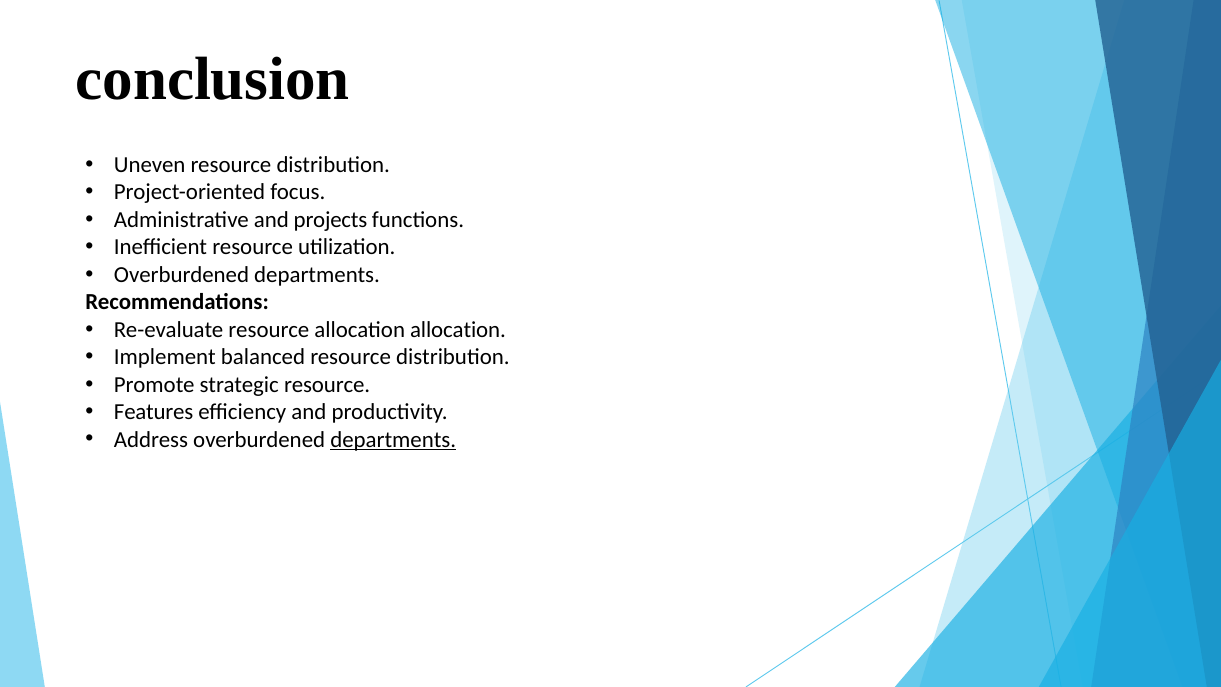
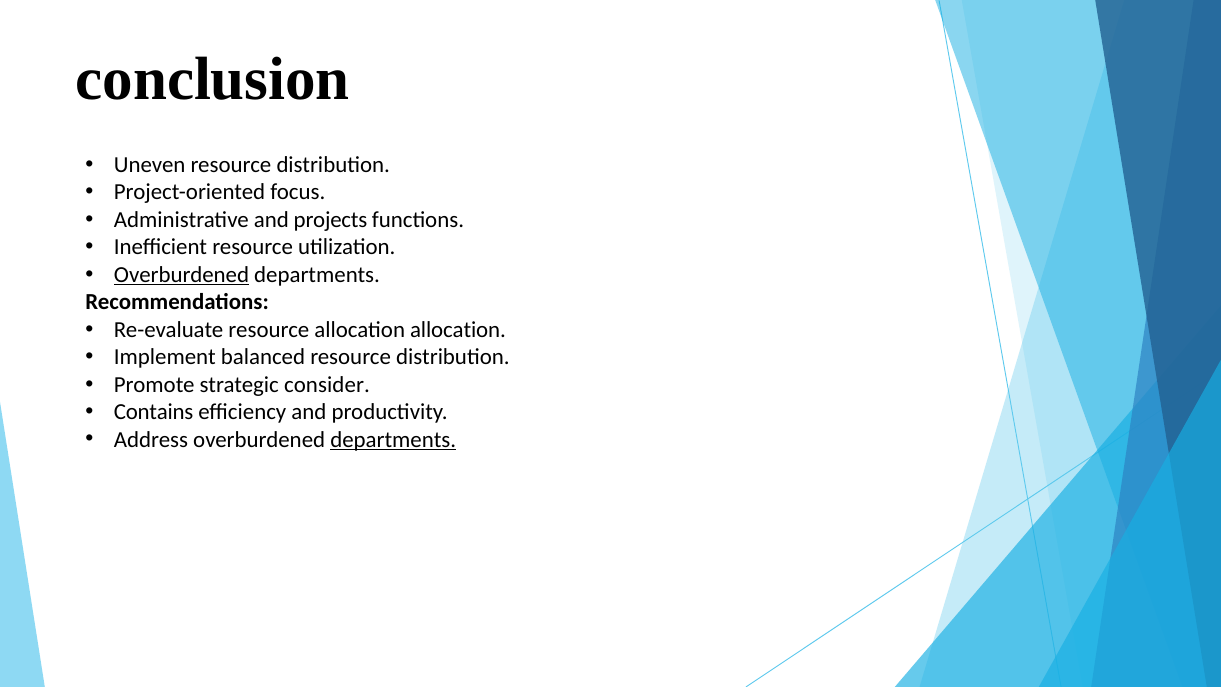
Overburdened underline: none -> present (182, 275)
strategic resource: resource -> consider (327, 385)
Features: Features -> Contains (154, 412)
